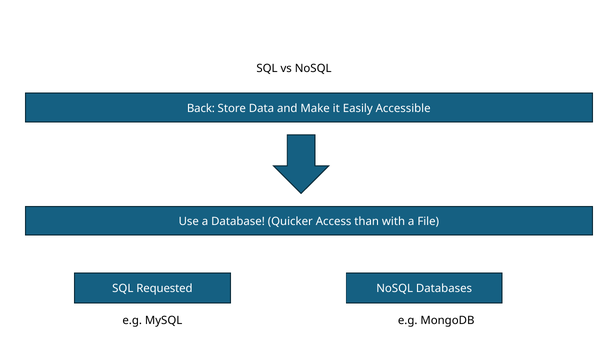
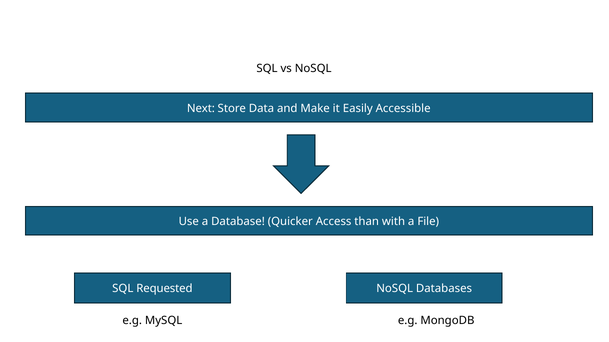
Back: Back -> Next (201, 108)
